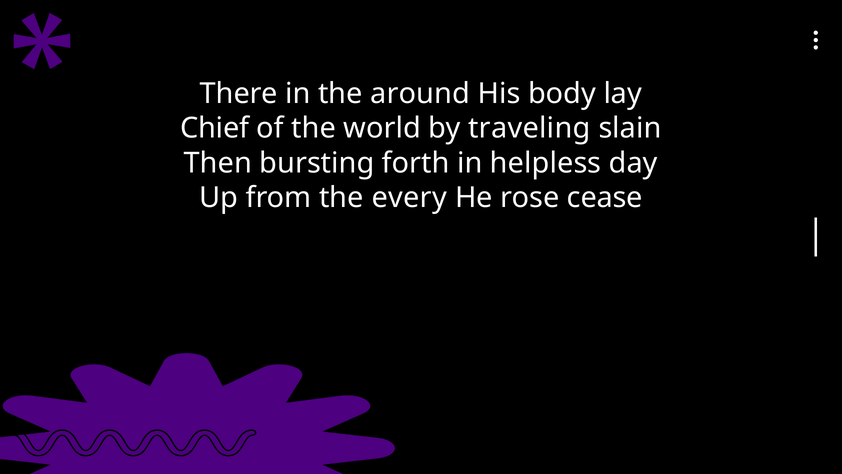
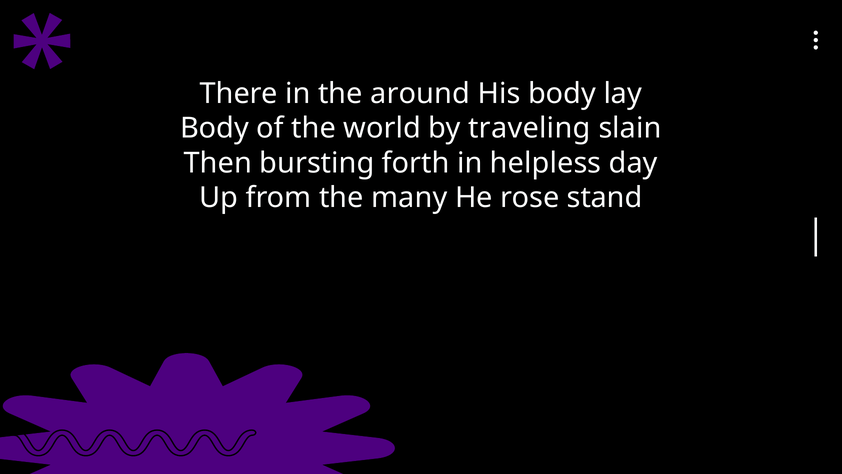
Chief: Chief -> Body (214, 128)
every: every -> many (409, 198)
cease: cease -> stand (605, 198)
